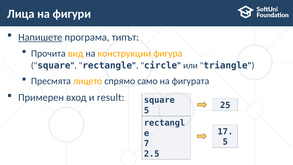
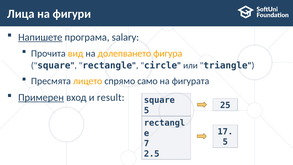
типът: типът -> salary (125, 37)
конструкции: конструкции -> долепването (124, 53)
Примерен underline: none -> present (41, 97)
